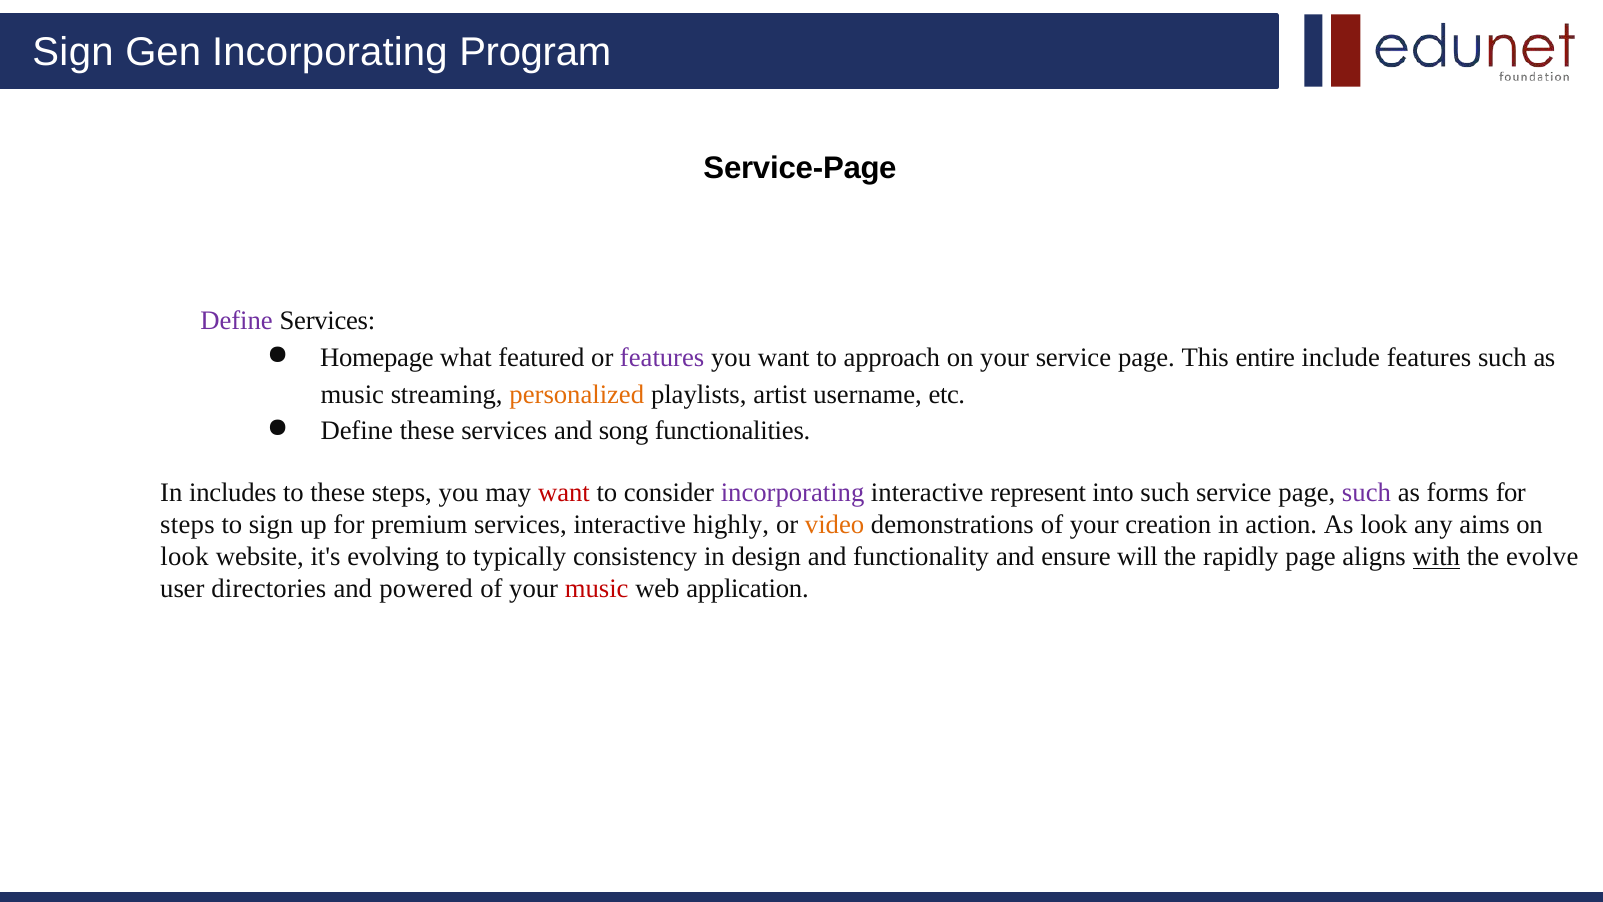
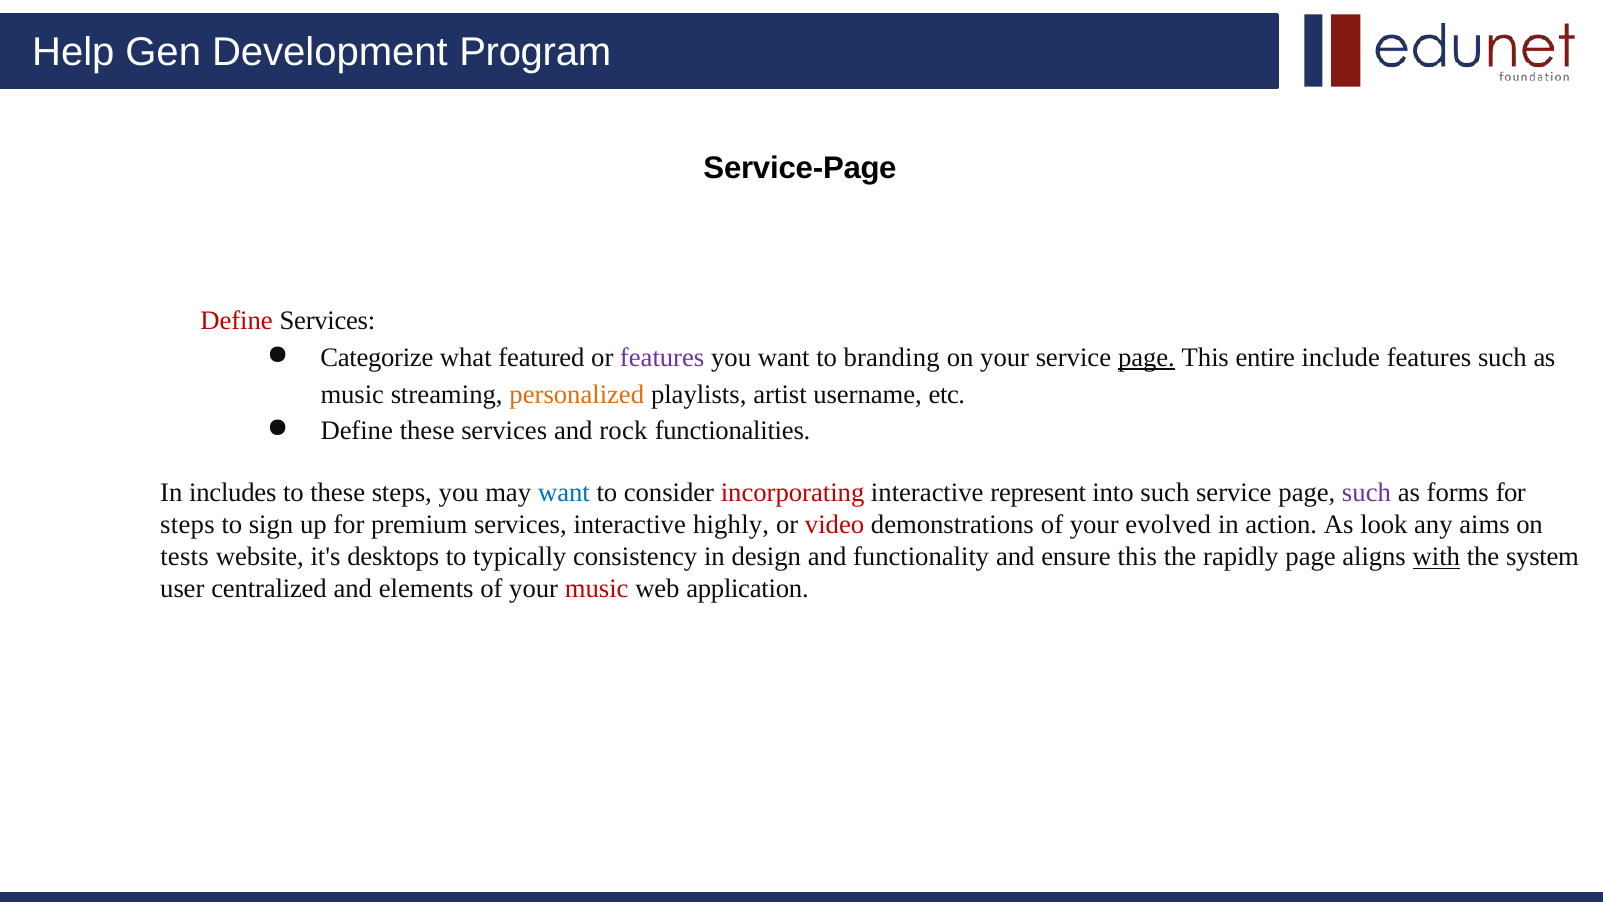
Sign: Sign -> Help (73, 52)
Gen Incorporating: Incorporating -> Development (330, 52)
Define colour: purple -> red (237, 321)
Homepage: Homepage -> Categorize (377, 358)
approach: approach -> branding (892, 358)
page underline: none -> present (1146, 358)
song: song -> rock (623, 431)
want colour: red -> blue (564, 493)
incorporating colour: purple -> red (793, 493)
video colour: orange -> red (835, 525)
creation: creation -> evolved (1168, 525)
look: look -> tests (185, 557)
evolving: evolving -> desktops (393, 557)
ensure will: will -> this (1137, 557)
evolve: evolve -> system (1542, 557)
directories: directories -> centralized (269, 589)
powered: powered -> elements (426, 589)
